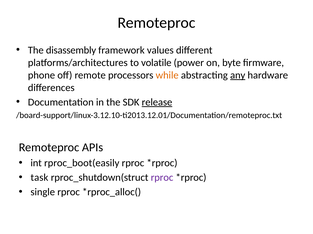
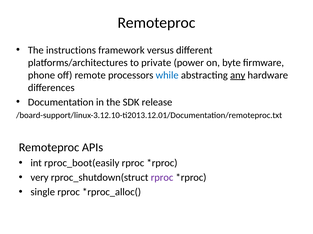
disassembly: disassembly -> instructions (71, 50)
values: values -> versus (160, 50)
volatile: volatile -> private (156, 63)
while colour: orange -> blue (167, 75)
release underline: present -> none (157, 102)
task: task -> very (40, 178)
